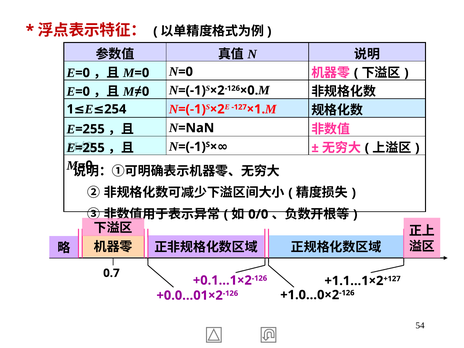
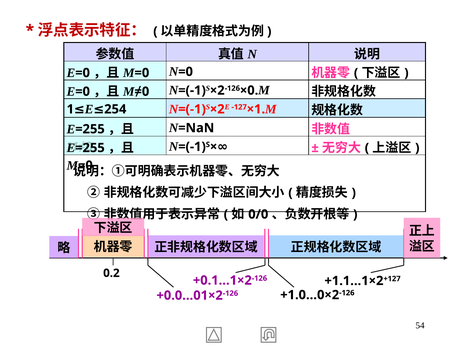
0.7: 0.7 -> 0.2 (111, 273)
